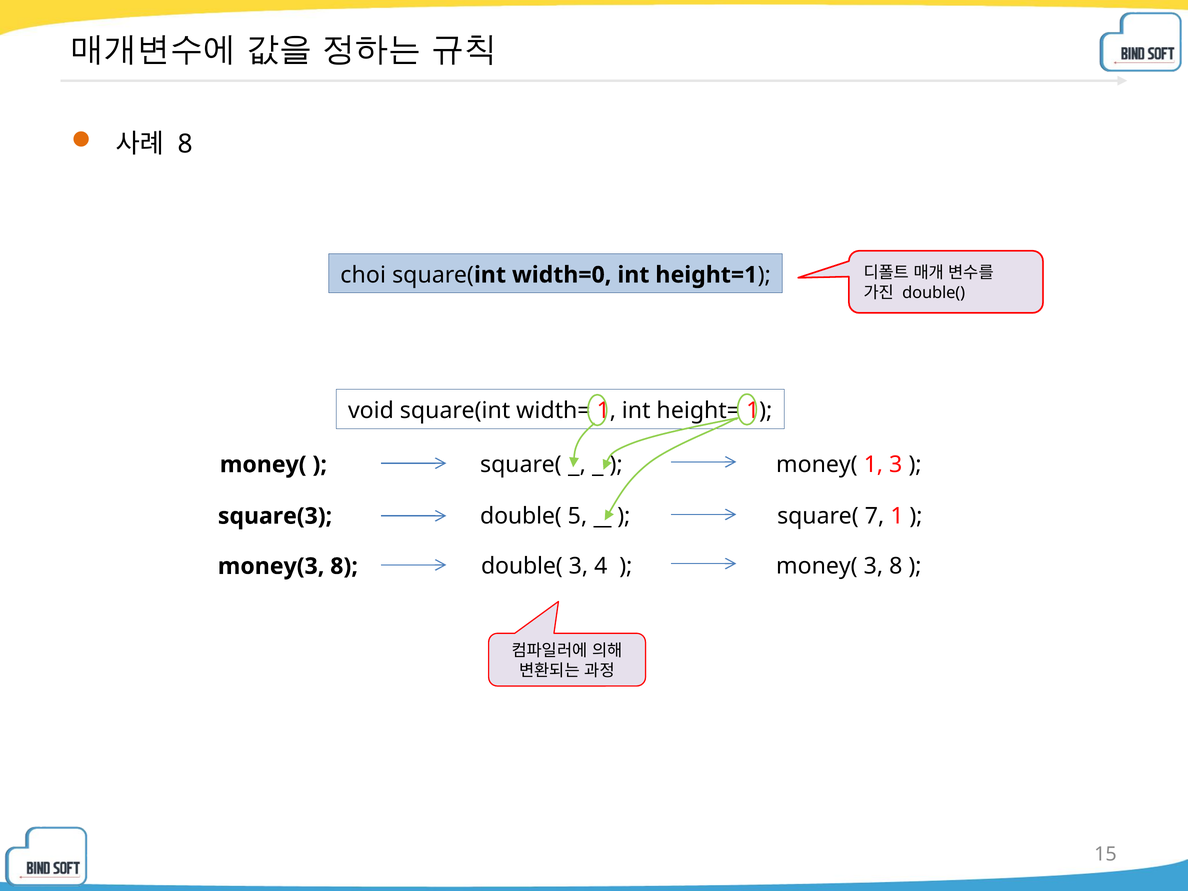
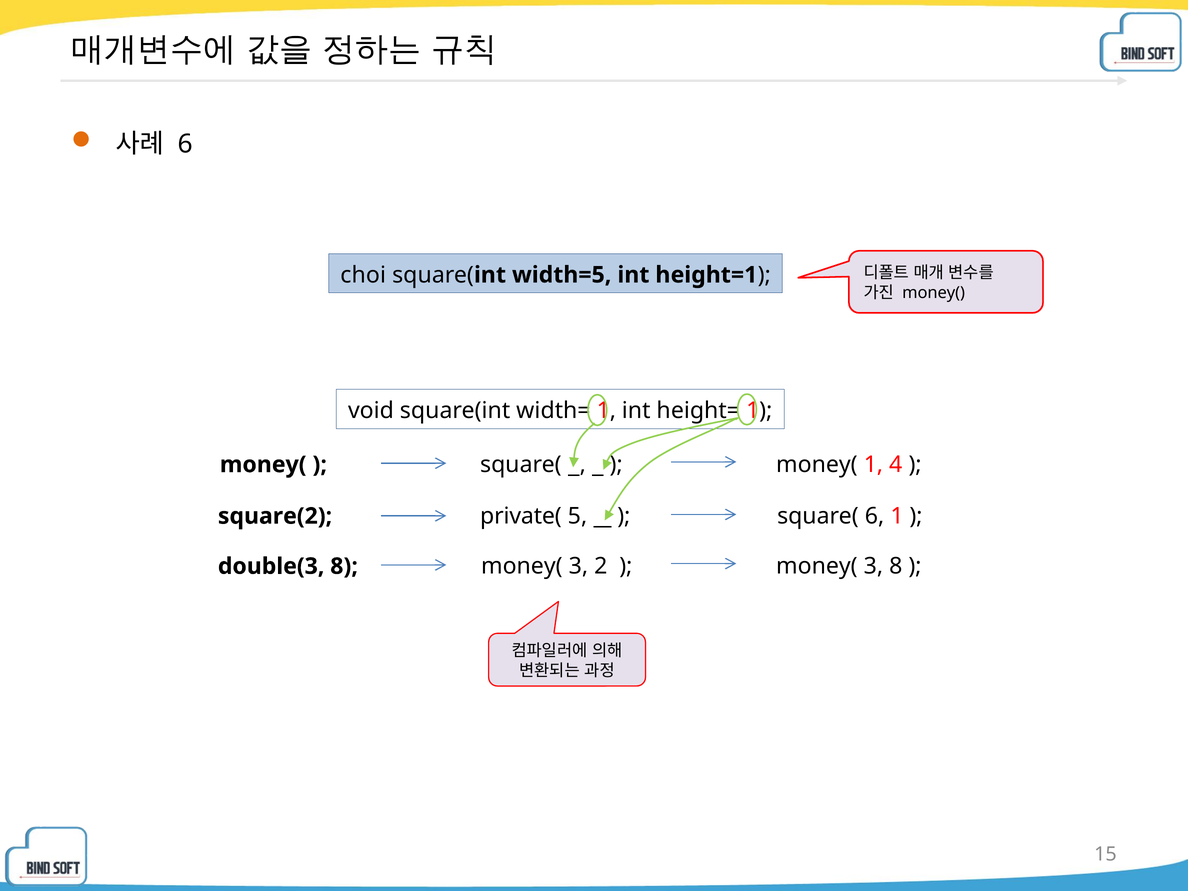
8: 8 -> 6 (185, 144)
width=0: width=0 -> width=5 (562, 275)
double(: double( -> money( (934, 293)
1 3: 3 -> 4 (896, 465)
double(: double( -> private( (521, 516)
square( 7: 7 -> 6 (875, 516)
square(3: square(3 -> square(2 (275, 516)
double(: double( -> money( (522, 566)
4: 4 -> 2 (601, 566)
money(3: money(3 -> double(3 (271, 566)
